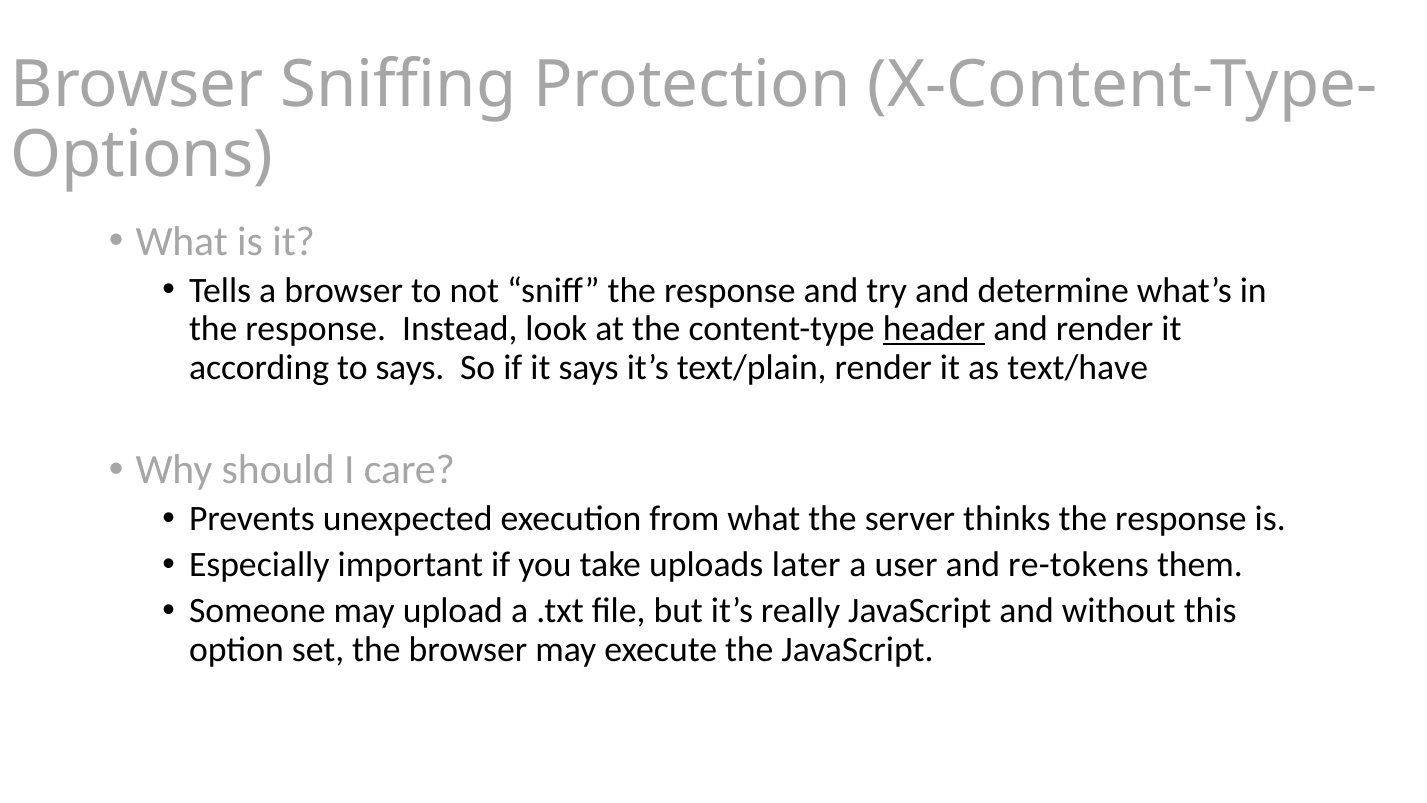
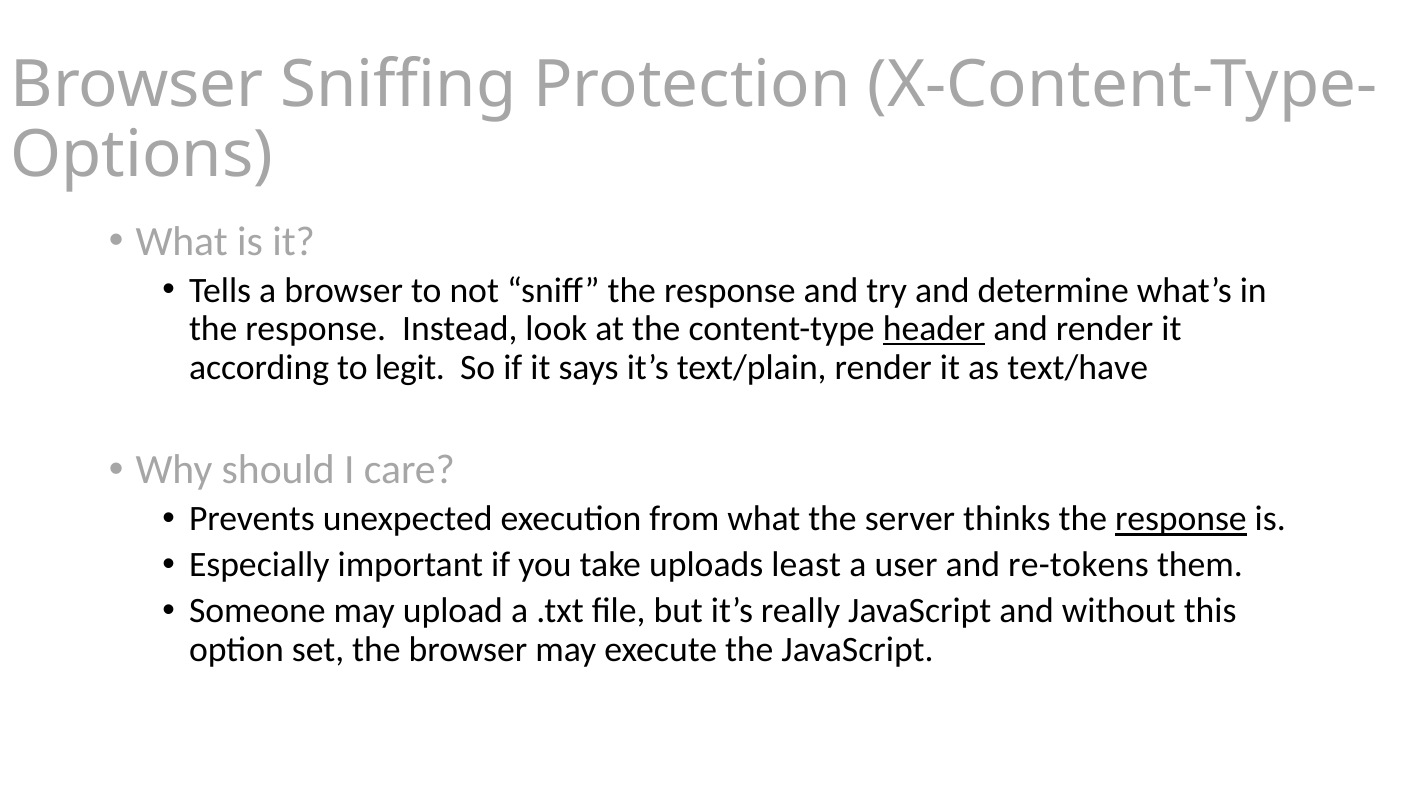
to says: says -> legit (410, 367)
response underline: none -> present (1181, 519)
later: later -> least (806, 565)
